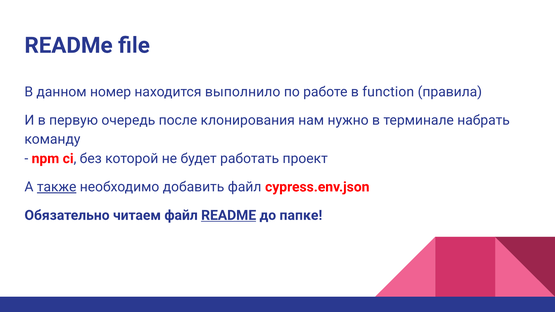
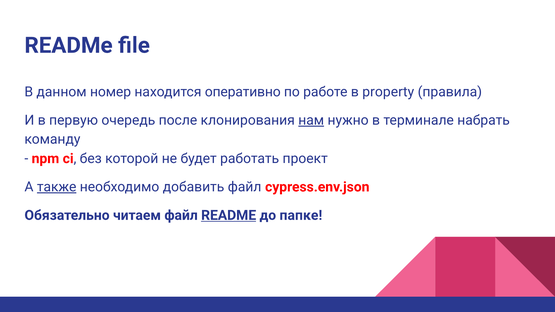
выполнило: выполнило -> оперативно (243, 92)
function: function -> property (388, 92)
нам underline: none -> present (311, 120)
